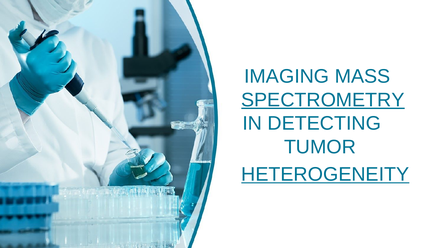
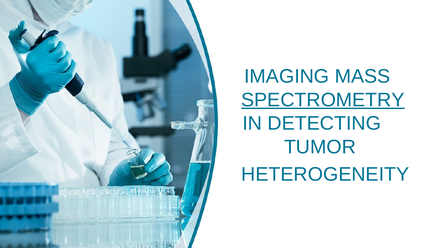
HETEROGENEITY underline: present -> none (325, 175)
